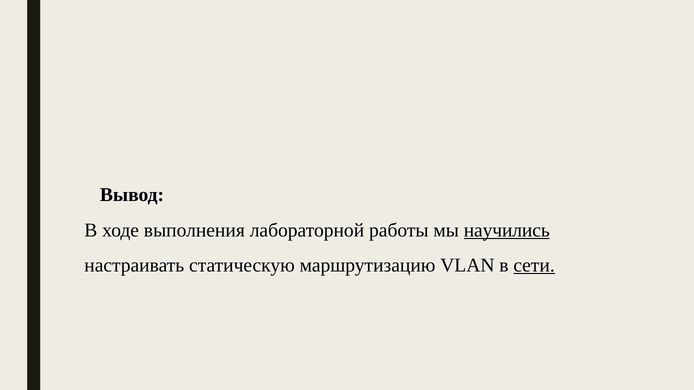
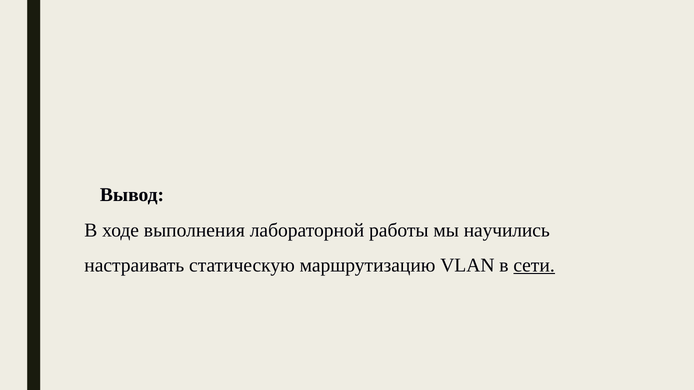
научились underline: present -> none (507, 230)
